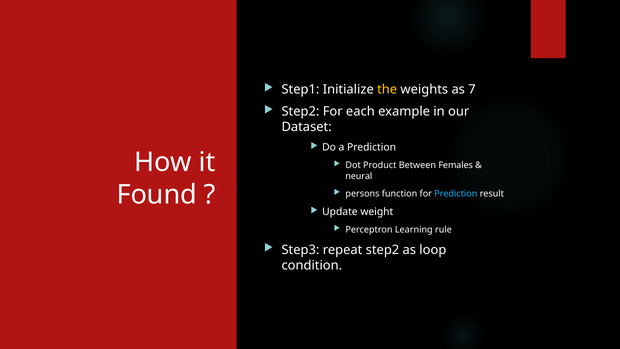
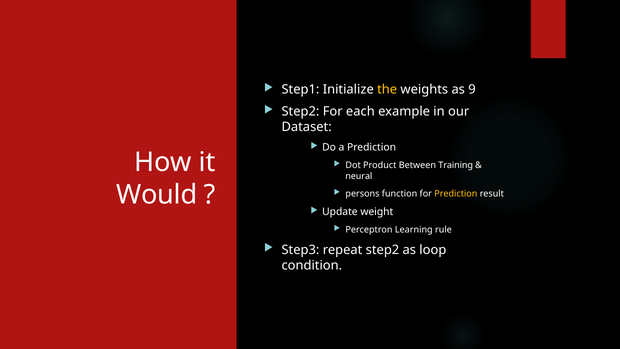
7: 7 -> 9 (472, 90)
Females: Females -> Training (456, 165)
Found: Found -> Would (157, 195)
Prediction colour: light blue -> yellow (456, 194)
